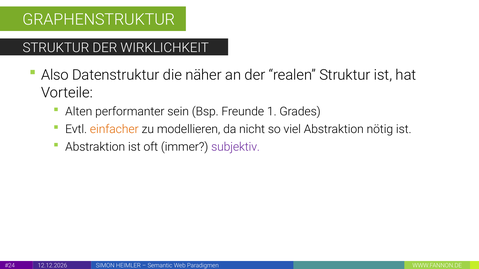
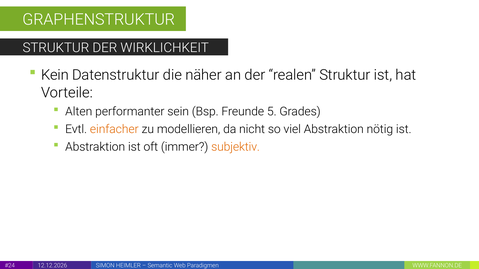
Also: Also -> Kein (55, 75)
1: 1 -> 5 (272, 112)
subjektiv colour: purple -> orange (235, 147)
